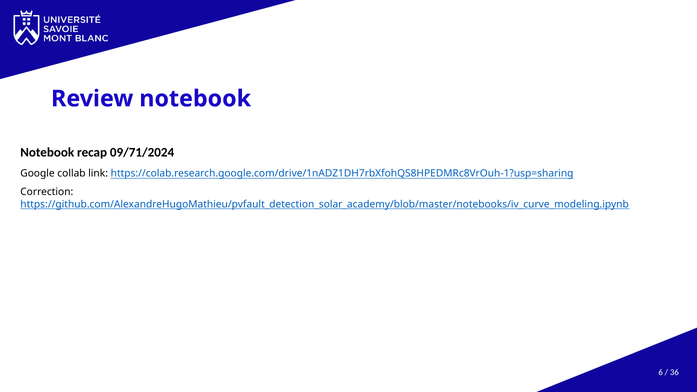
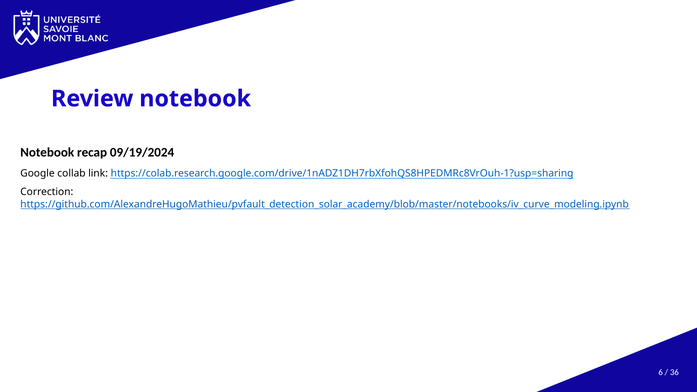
09/71/2024: 09/71/2024 -> 09/19/2024 (142, 152)
